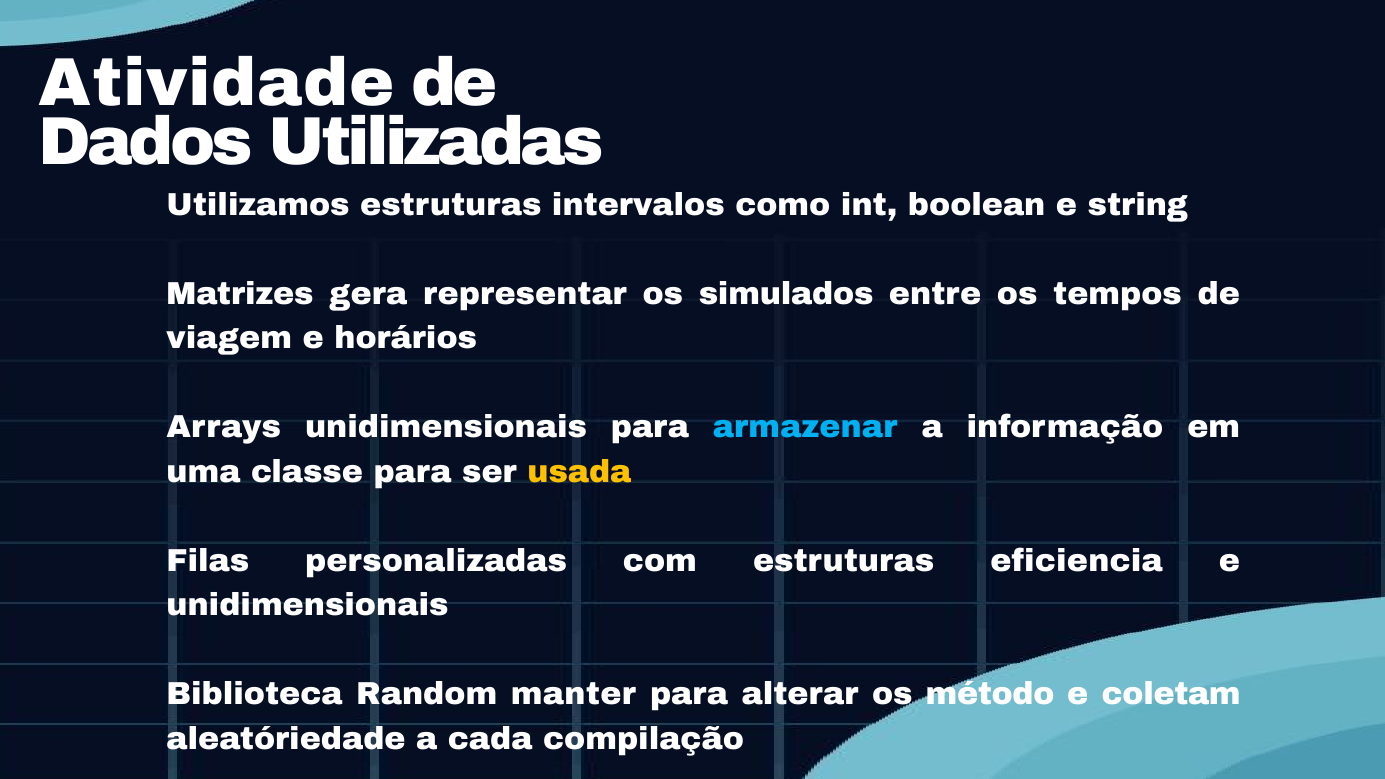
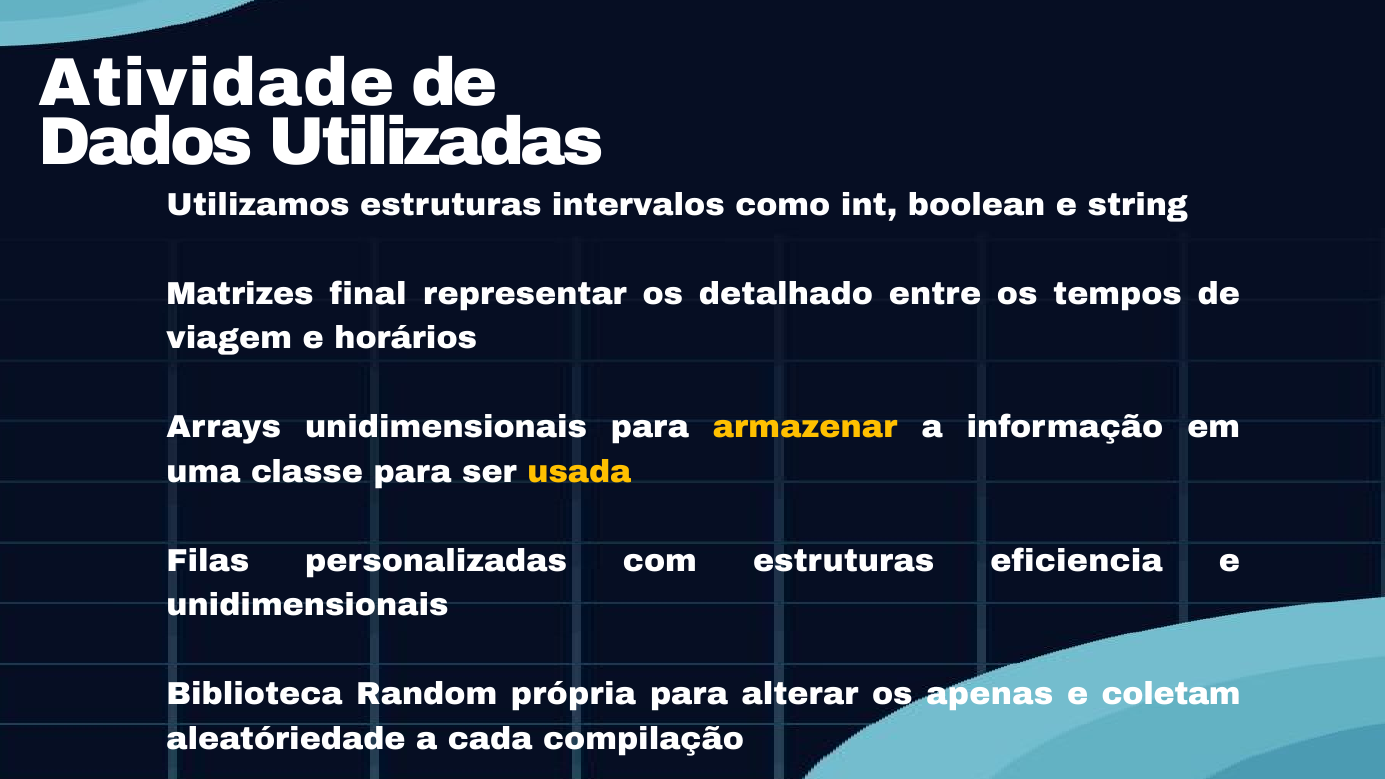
gera: gera -> final (368, 294)
simulados: simulados -> detalhado (786, 294)
armazenar colour: light blue -> yellow (805, 427)
manter: manter -> própria (573, 694)
método: método -> apenas (990, 694)
